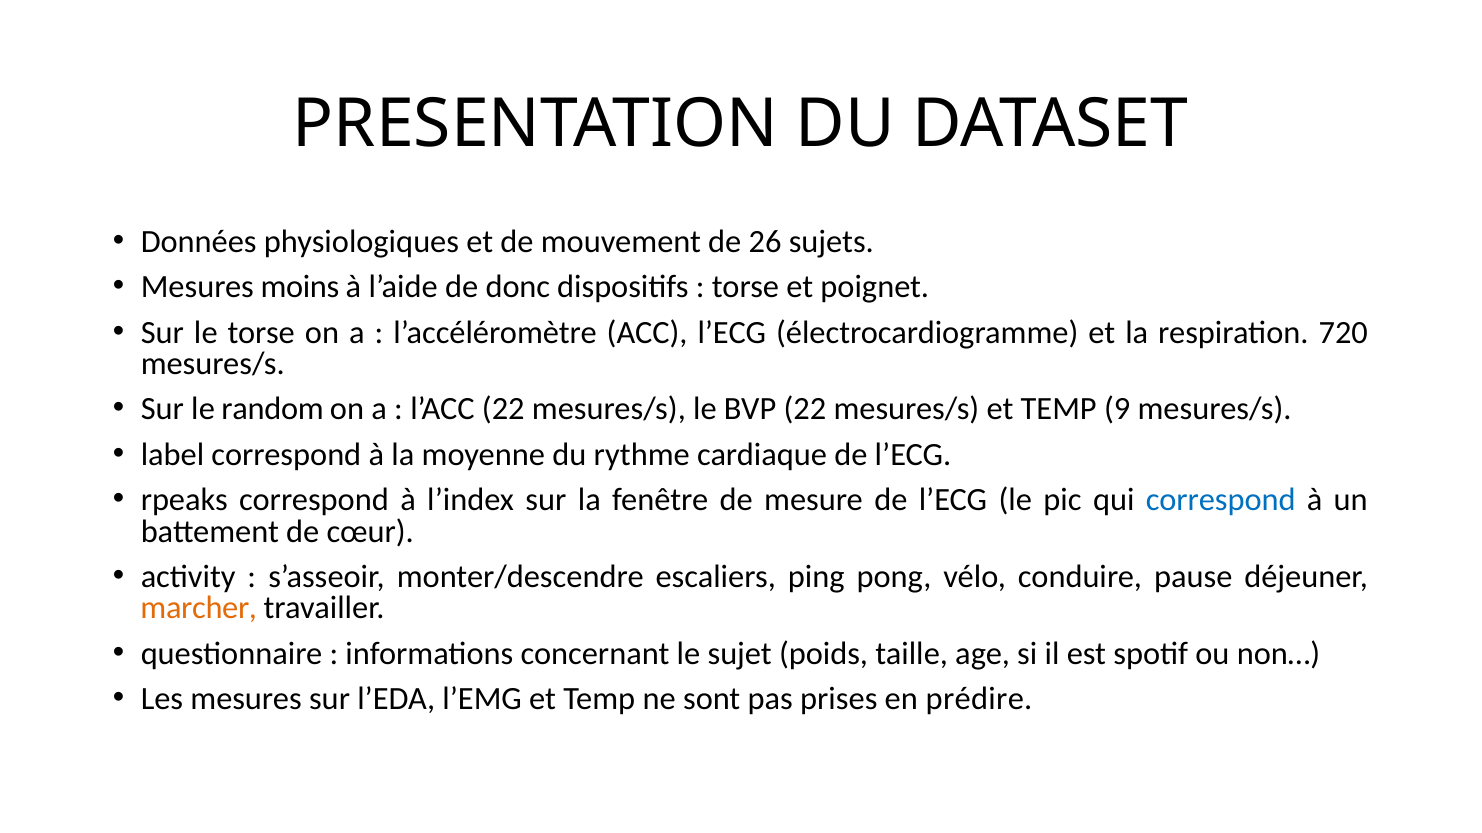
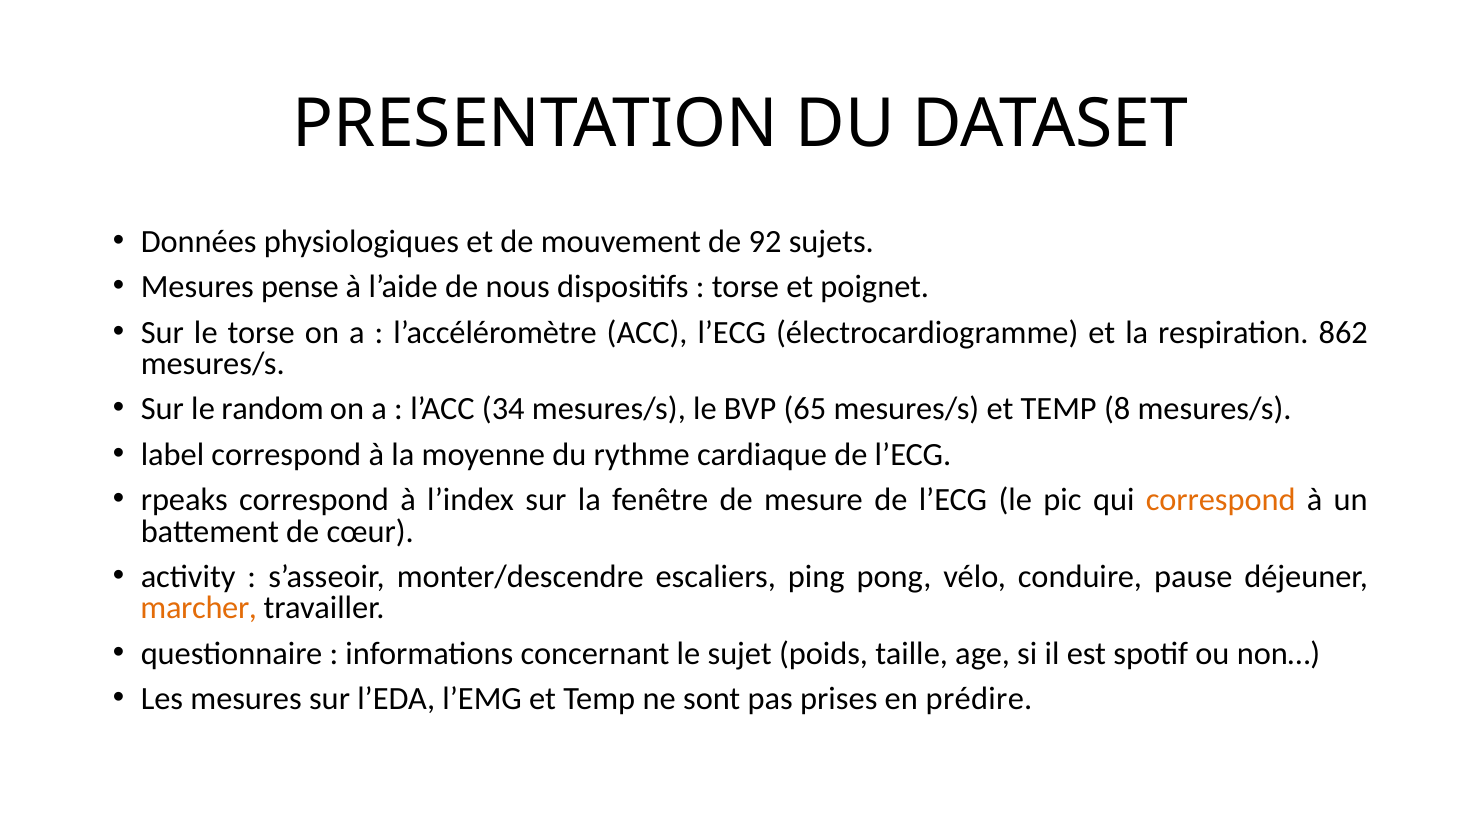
26: 26 -> 92 (765, 242)
moins: moins -> pense (300, 287)
donc: donc -> nous (518, 287)
720: 720 -> 862 (1343, 333)
l’ACC 22: 22 -> 34 (503, 410)
BVP 22: 22 -> 65 (805, 410)
9: 9 -> 8 (1117, 410)
correspond colour: blue -> orange (1221, 500)
